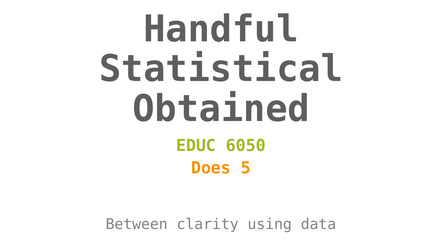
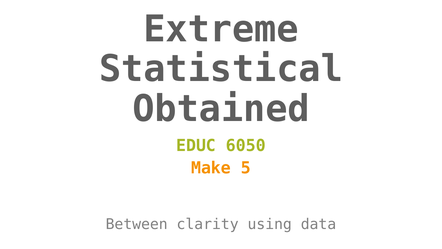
Handful: Handful -> Extreme (221, 29)
Does: Does -> Make (211, 168)
